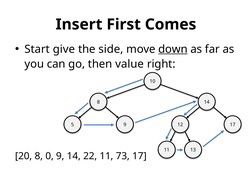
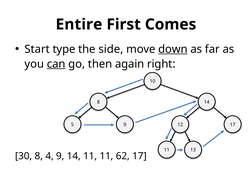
Insert: Insert -> Entire (79, 24)
give: give -> type (64, 49)
can underline: none -> present (56, 64)
value: value -> again (130, 64)
20: 20 -> 30 (24, 156)
0: 0 -> 4 (50, 156)
14 22: 22 -> 11 (90, 156)
73: 73 -> 62 (123, 156)
